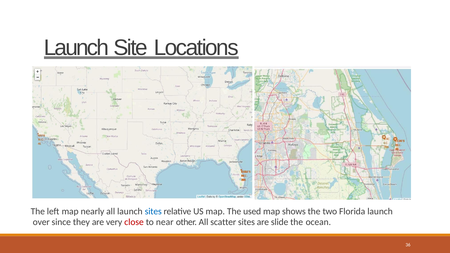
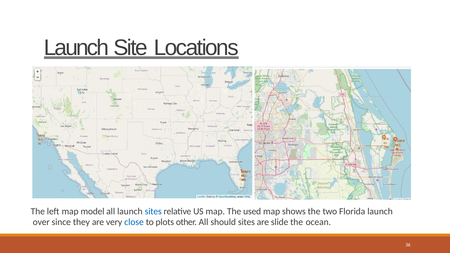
nearly: nearly -> model (93, 211)
close colour: red -> blue (134, 222)
near: near -> plots (165, 222)
scatter: scatter -> should (223, 222)
